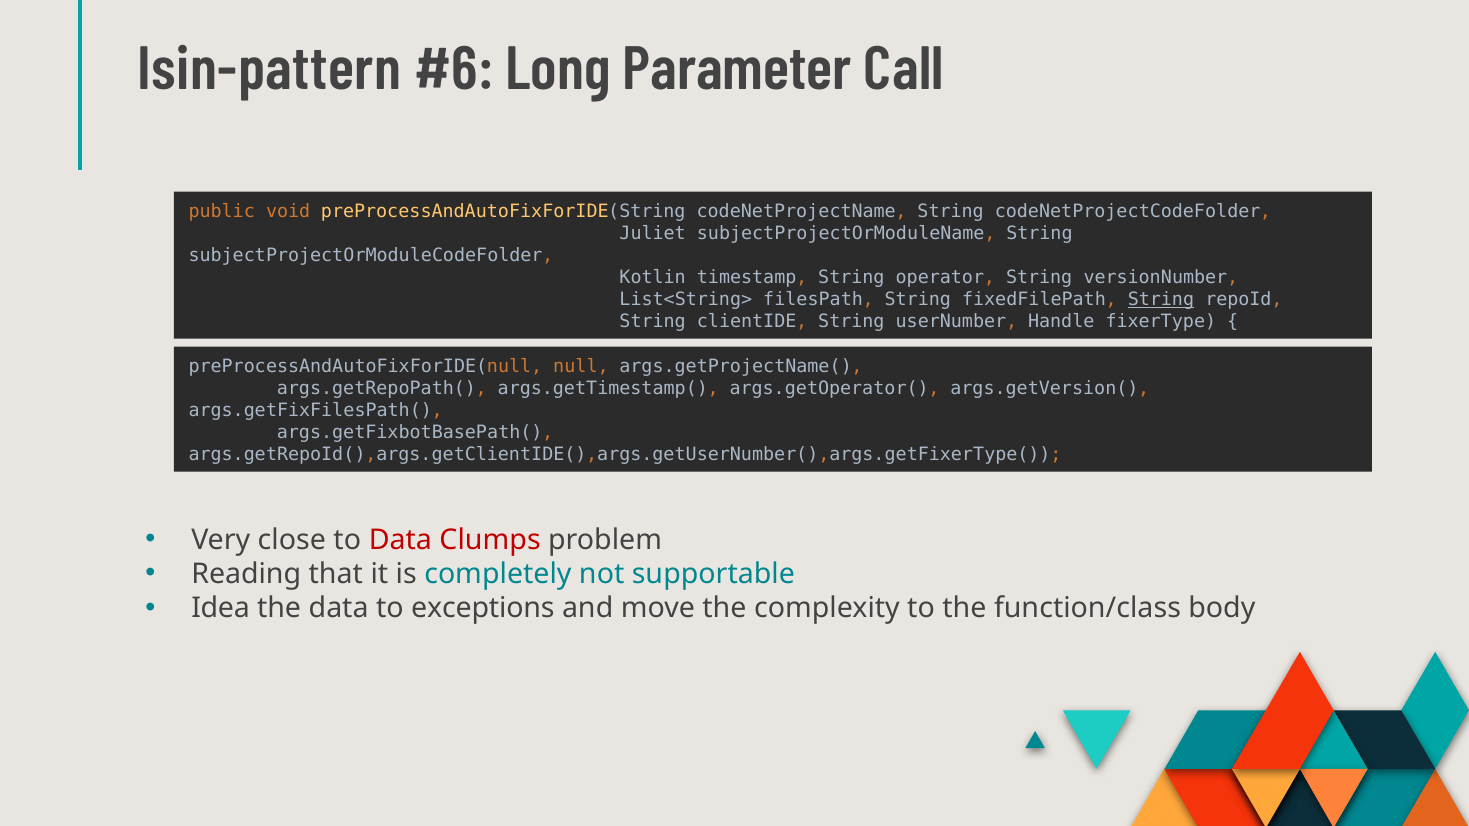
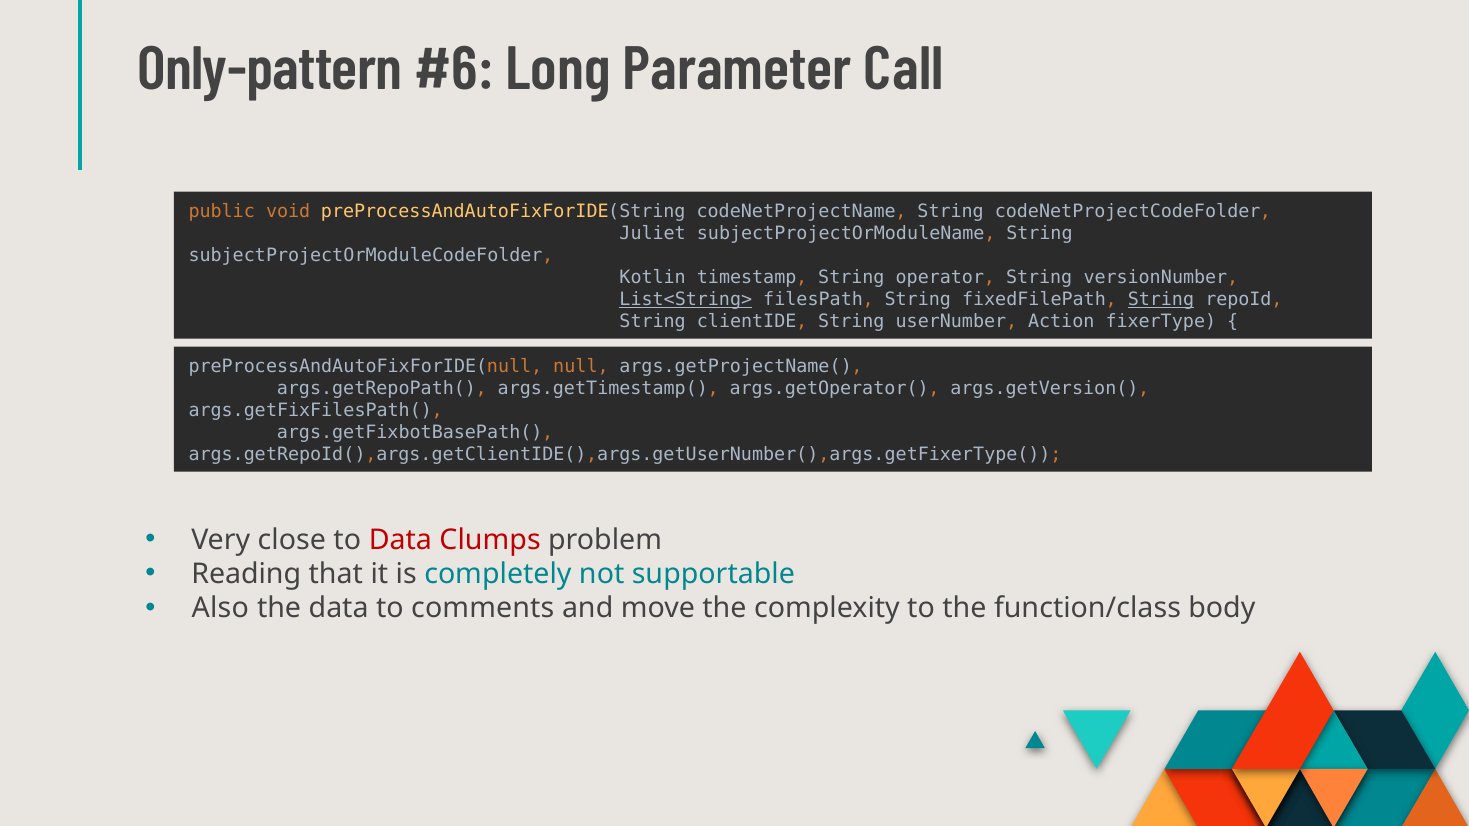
Isin-pattern: Isin-pattern -> Only-pattern (270, 69)
List<String> underline: none -> present (686, 300)
Handle: Handle -> Action (1061, 322)
Idea: Idea -> Also (220, 609)
exceptions: exceptions -> comments (483, 609)
